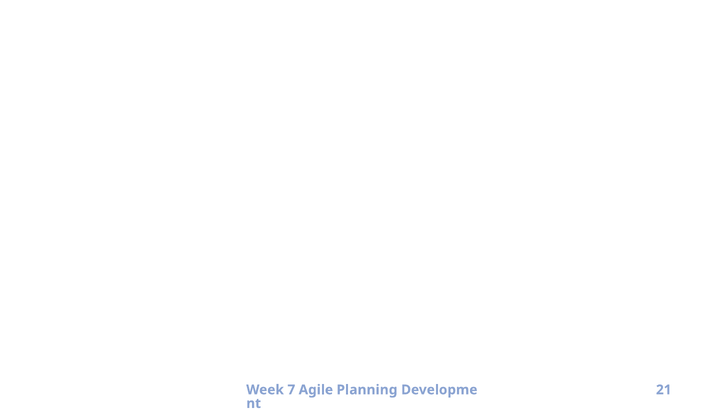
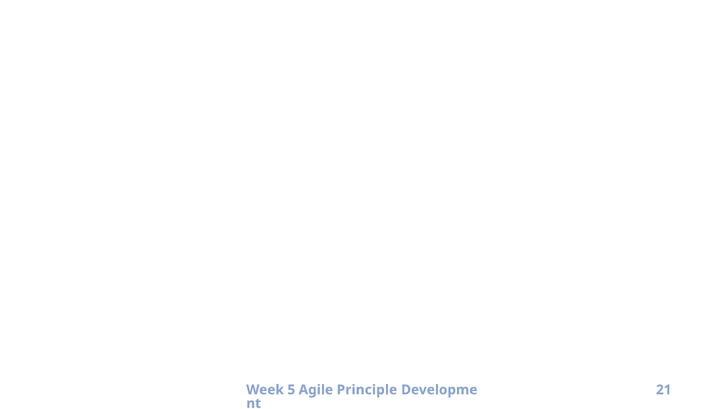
7: 7 -> 5 (291, 390)
Planning: Planning -> Principle (367, 390)
